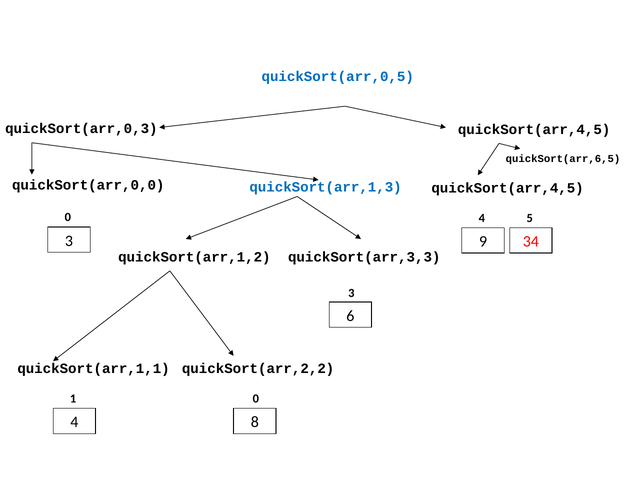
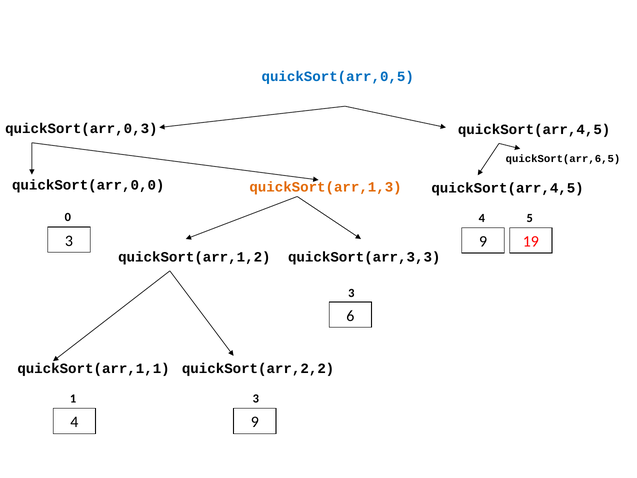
quickSort(arr,1,3 colour: blue -> orange (326, 187)
34: 34 -> 19 (531, 241)
1 0: 0 -> 3 (256, 398)
4 8: 8 -> 9 (255, 422)
